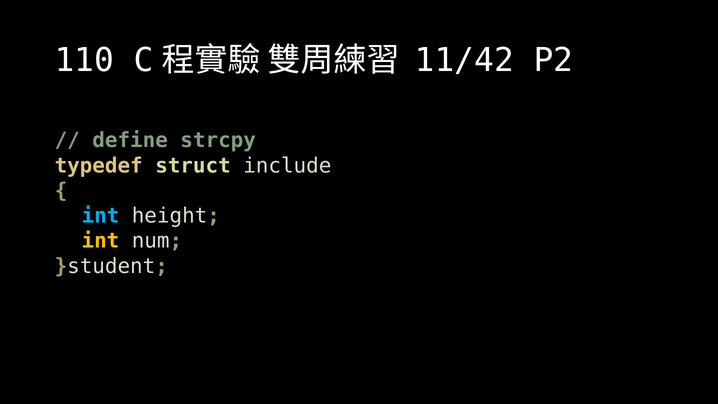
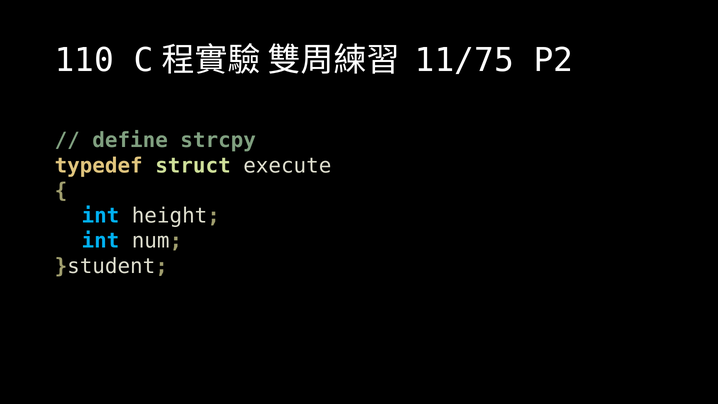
11/42: 11/42 -> 11/75 (464, 60)
include: include -> execute (287, 166)
int colour: yellow -> light blue (100, 241)
